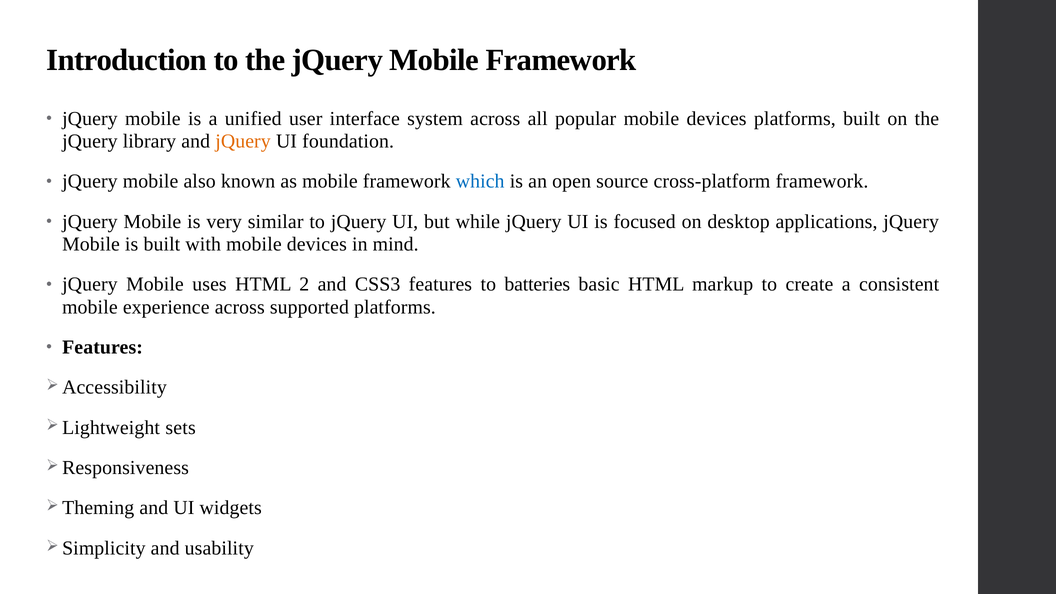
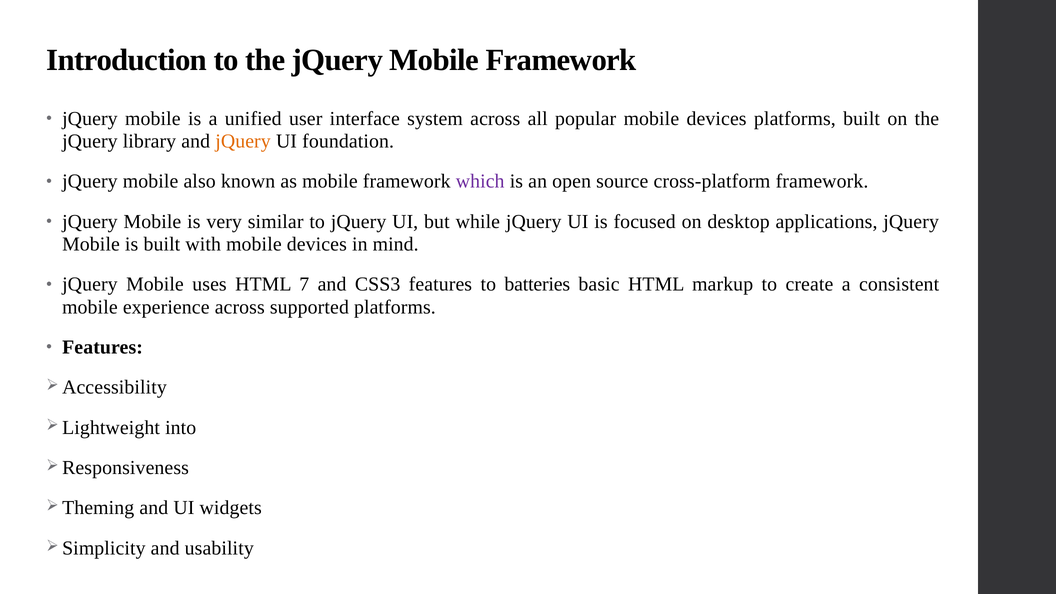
which colour: blue -> purple (480, 181)
2: 2 -> 7 (304, 284)
sets: sets -> into (181, 428)
